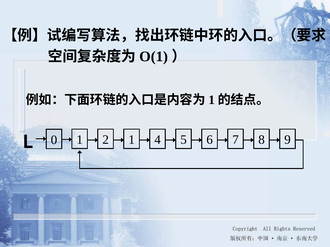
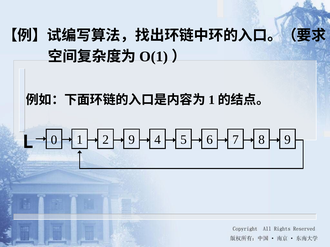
2 1: 1 -> 9 (132, 140)
